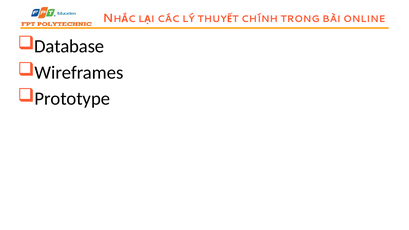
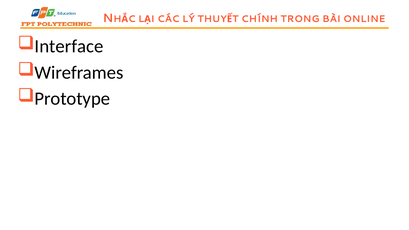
Database: Database -> Interface (69, 46)
